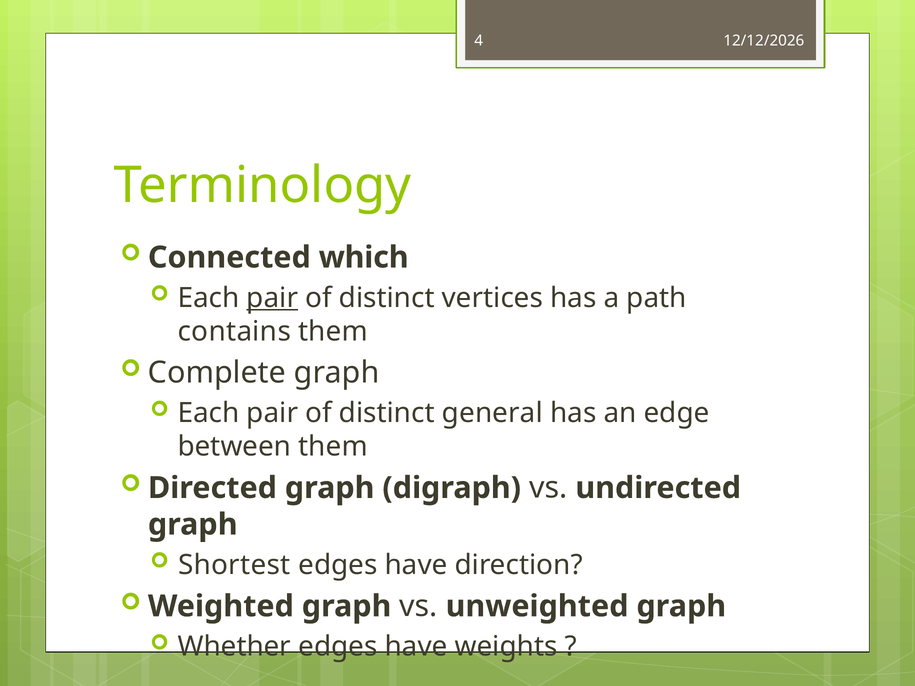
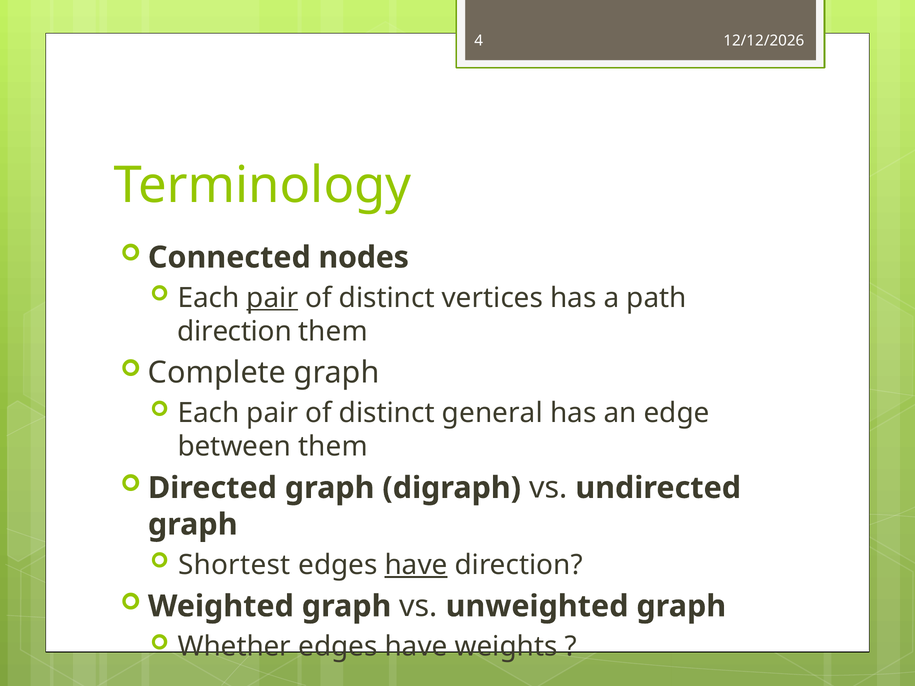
which: which -> nodes (364, 258)
contains: contains -> direction (235, 331)
have underline: none -> present (416, 565)
